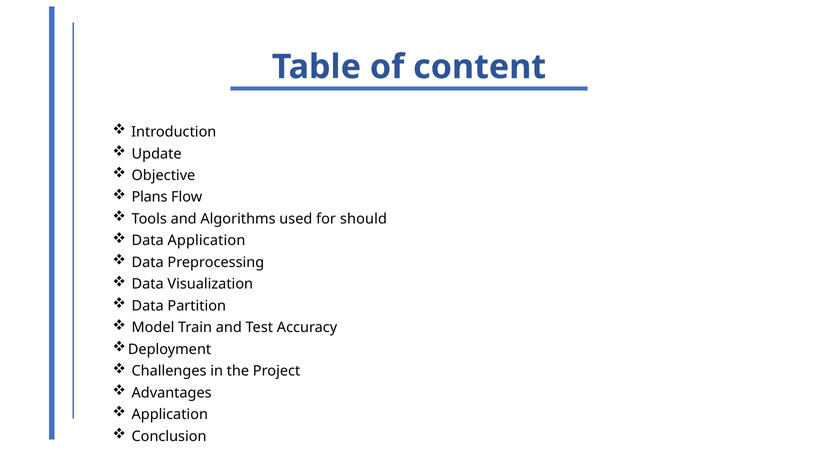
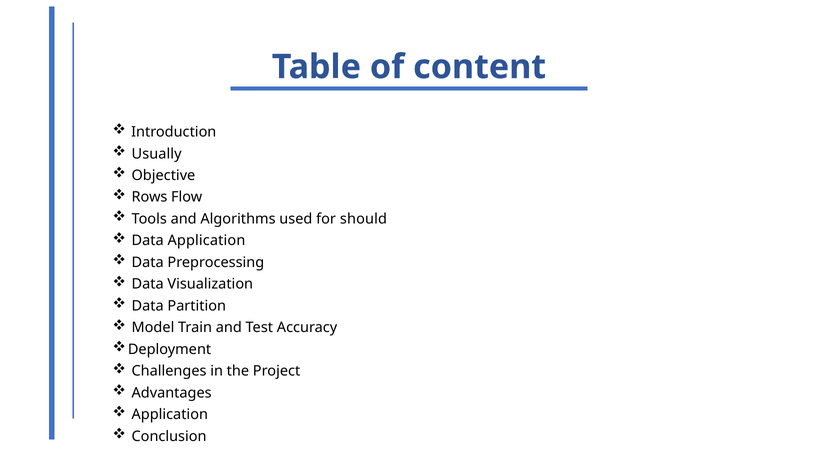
Update: Update -> Usually (157, 154)
Plans: Plans -> Rows (149, 197)
